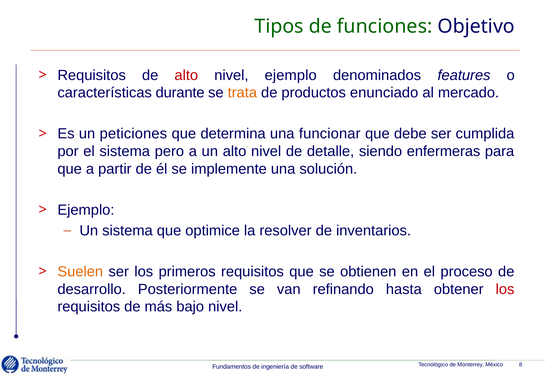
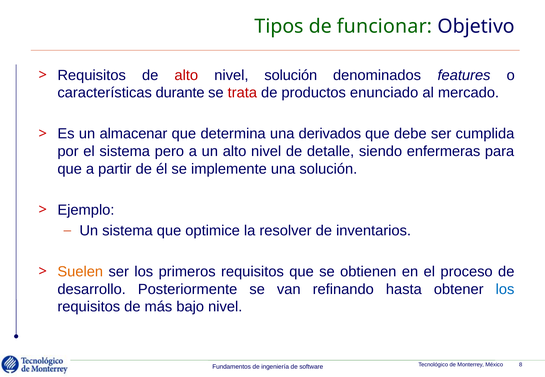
funciones: funciones -> funcionar (385, 27)
nivel ejemplo: ejemplo -> solución (291, 75)
trata colour: orange -> red (242, 93)
peticiones: peticiones -> almacenar (133, 134)
funcionar: funcionar -> derivados (330, 134)
los colour: red -> blue (505, 289)
